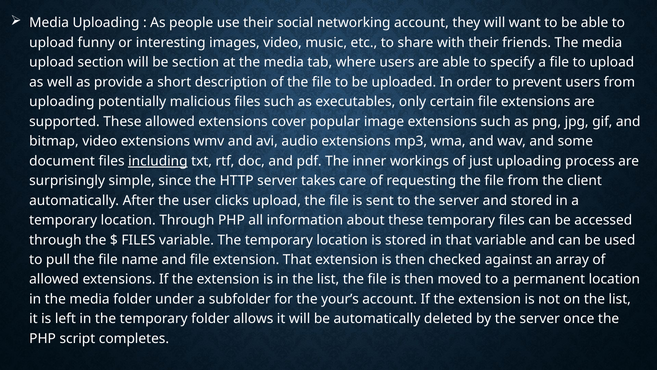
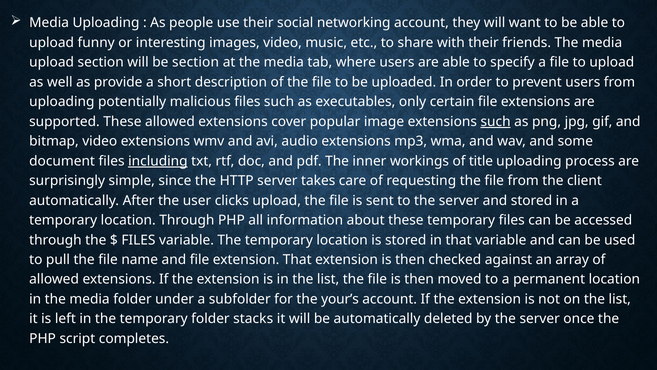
such underline: none -> present (496, 121)
just: just -> title (481, 161)
allows: allows -> stacks (253, 319)
